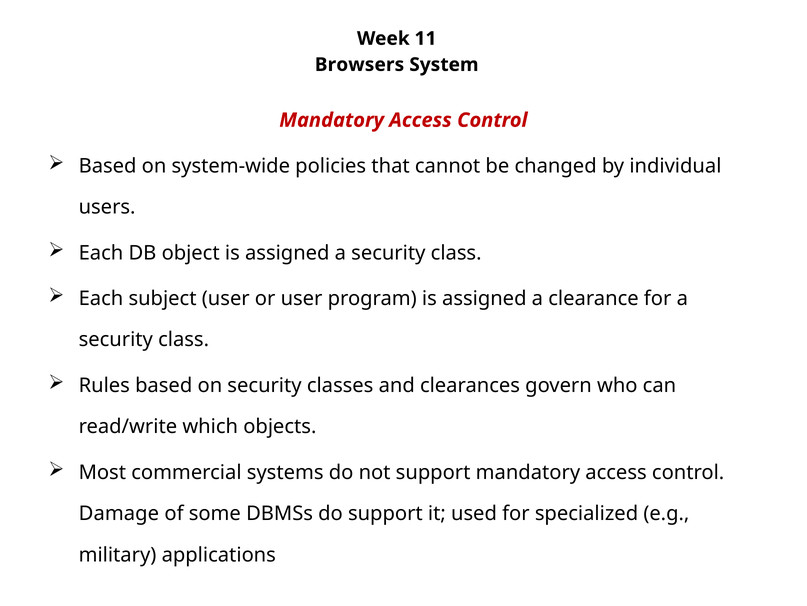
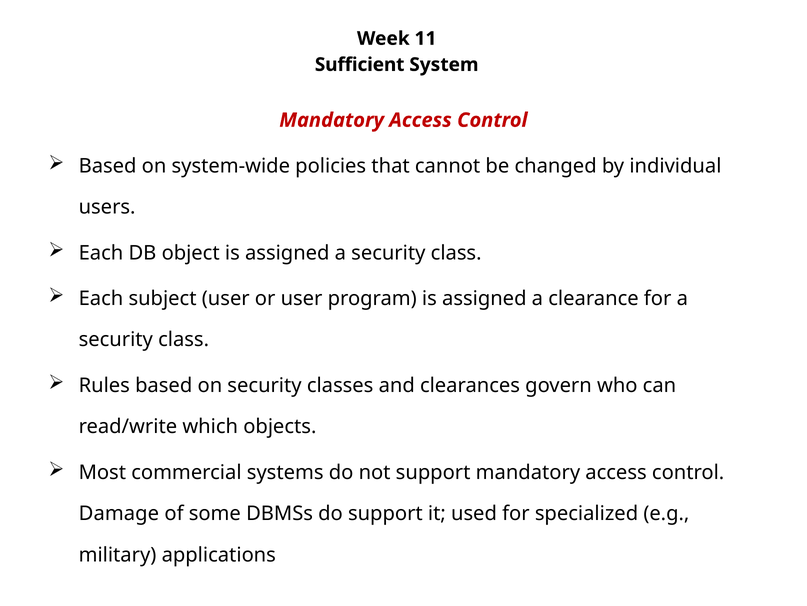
Browsers: Browsers -> Sufficient (360, 65)
